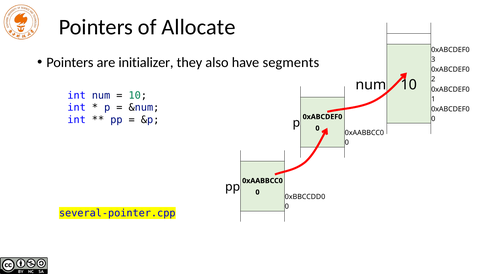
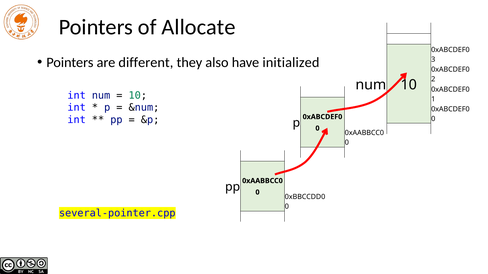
initializer: initializer -> different (146, 63)
segments: segments -> initialized (291, 63)
